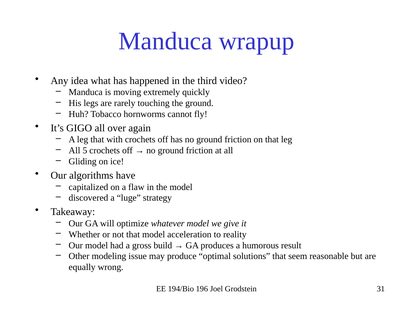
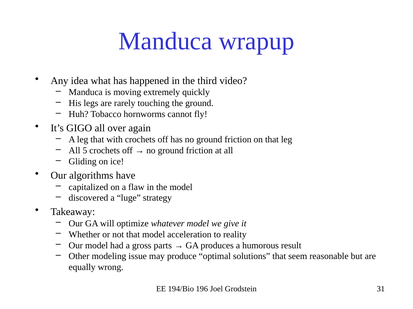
build: build -> parts (163, 246)
